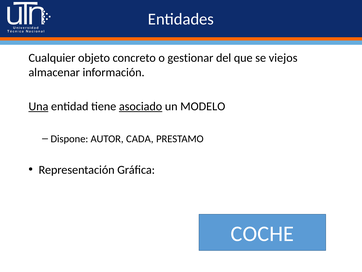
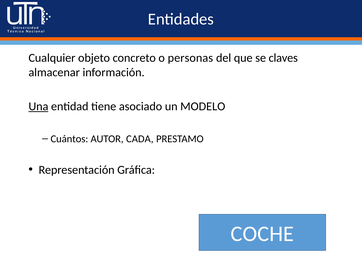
gestionar: gestionar -> personas (190, 58)
viejos: viejos -> claves (283, 58)
asociado underline: present -> none (141, 106)
Dispone: Dispone -> Cuántos (69, 139)
